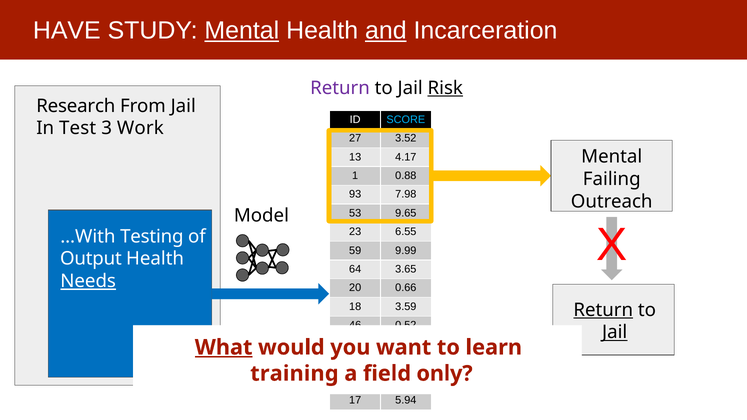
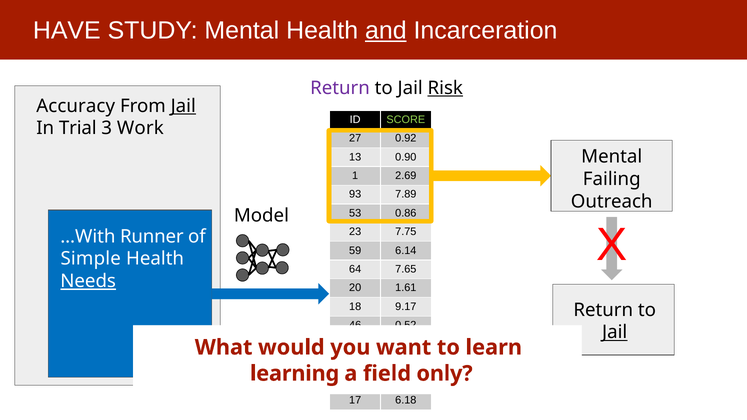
Mental underline: present -> none (242, 30)
Research: Research -> Accuracy (76, 106)
Jail underline: none -> present (183, 106)
SCORE colour: light blue -> light green (406, 120)
Test: Test -> Trial (78, 128)
3.52: 3.52 -> 0.92 (406, 138)
4.17: 4.17 -> 0.90 (406, 157)
0.88: 0.88 -> 2.69 (406, 176)
7.98: 7.98 -> 7.89 (406, 194)
9.65: 9.65 -> 0.86 (406, 213)
6.55: 6.55 -> 7.75 (406, 232)
Testing: Testing -> Runner (152, 236)
9.99: 9.99 -> 6.14 (406, 251)
Output: Output -> Simple (91, 259)
3.65: 3.65 -> 7.65 (406, 269)
0.66: 0.66 -> 1.61 (406, 288)
3.59: 3.59 -> 9.17 (406, 307)
Return underline: present -> none (603, 310)
What underline: present -> none (224, 348)
training: training -> learning (295, 374)
5.94: 5.94 -> 6.18 (406, 400)
